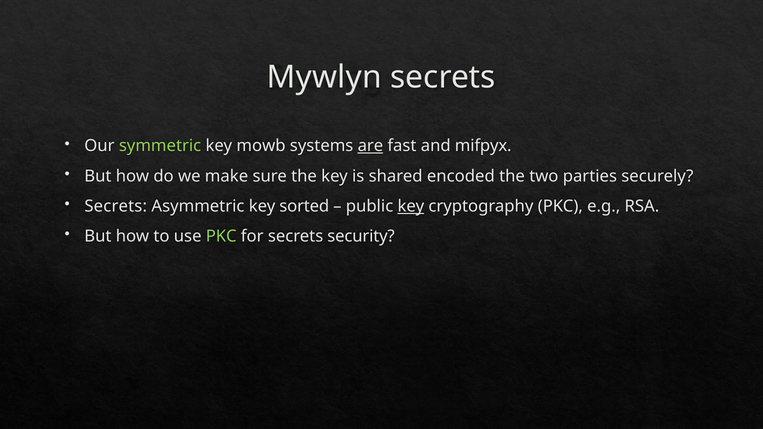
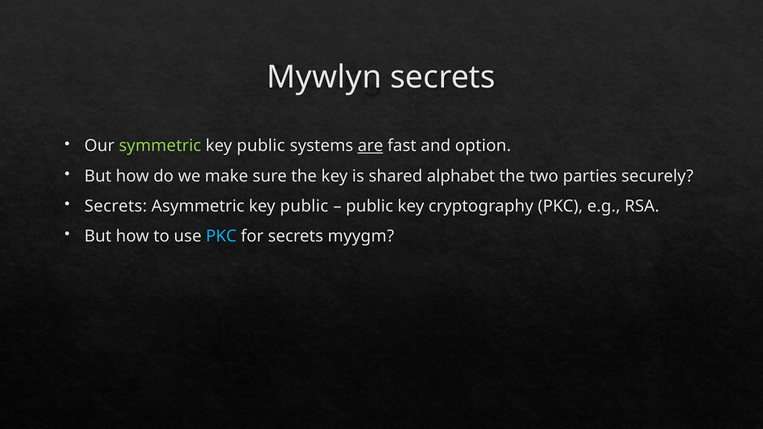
mowb: mowb -> public (261, 146)
mifpyx: mifpyx -> option (483, 146)
encoded: encoded -> alphabet (461, 176)
Asymmetric key sorted: sorted -> public (304, 206)
key underline: present -> none (411, 206)
PKC colour: light green -> light blue (221, 236)
security: security -> myygm (361, 236)
